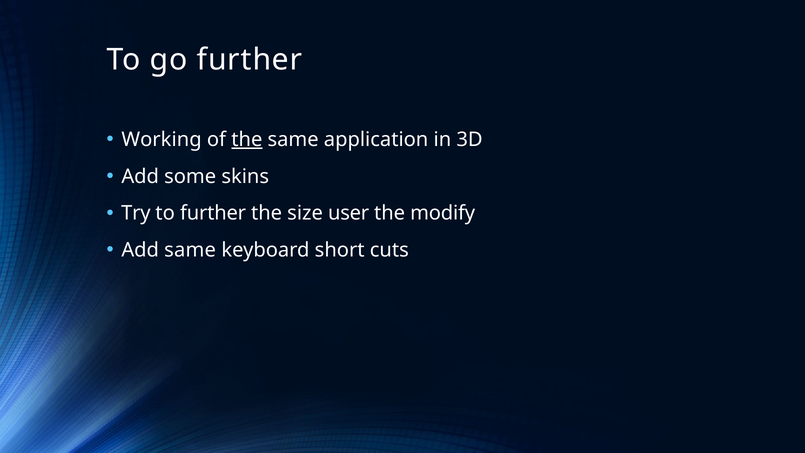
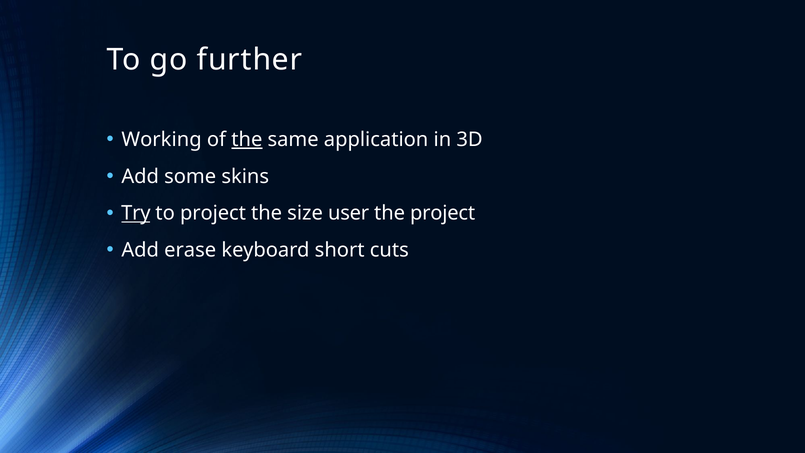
Try underline: none -> present (136, 213)
to further: further -> project (213, 213)
the modify: modify -> project (443, 213)
Add same: same -> erase (190, 250)
